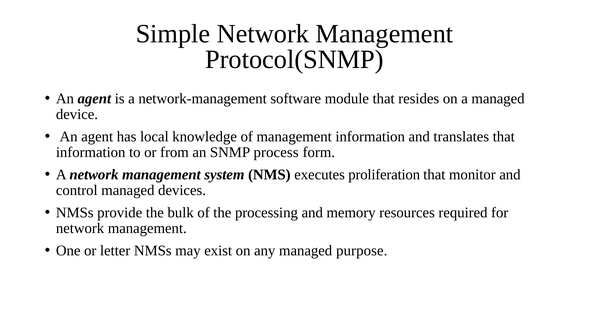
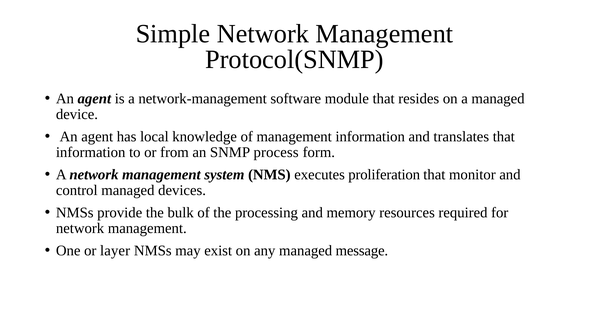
letter: letter -> layer (115, 250)
purpose: purpose -> message (362, 250)
